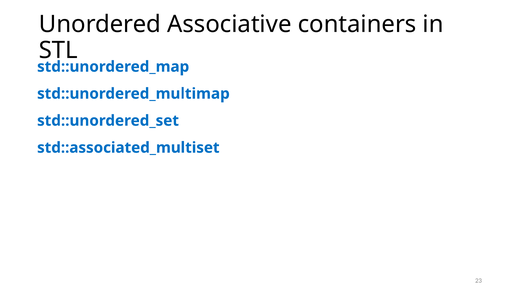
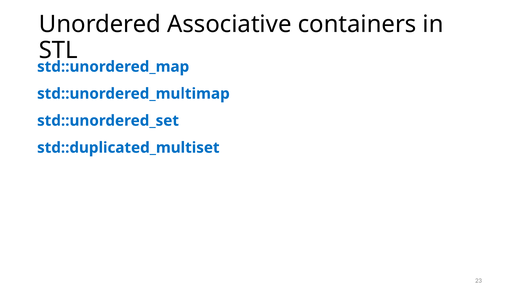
std::associated_multiset: std::associated_multiset -> std::duplicated_multiset (128, 148)
